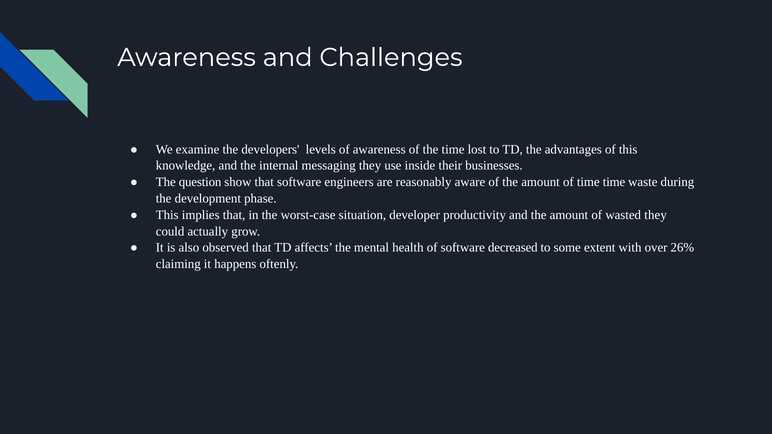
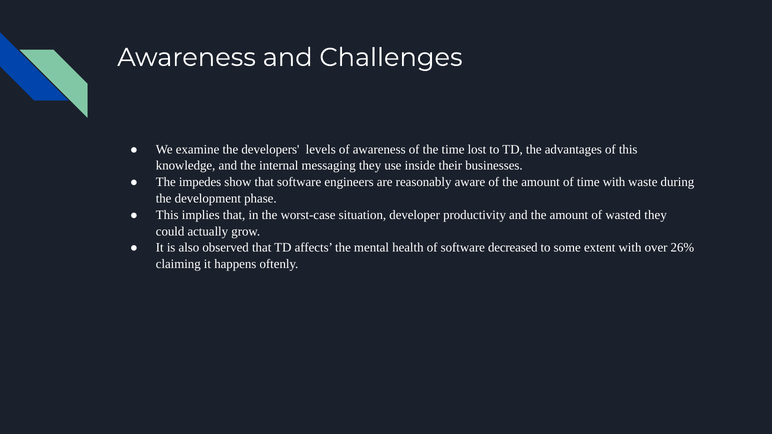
question: question -> impedes (200, 182)
time time: time -> with (614, 182)
